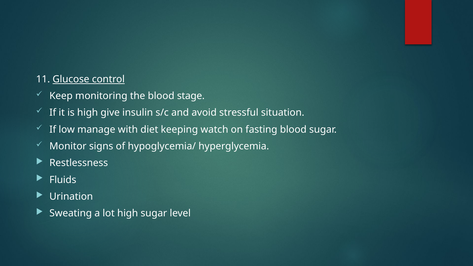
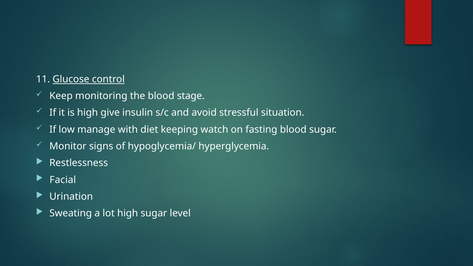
Fluids: Fluids -> Facial (63, 180)
